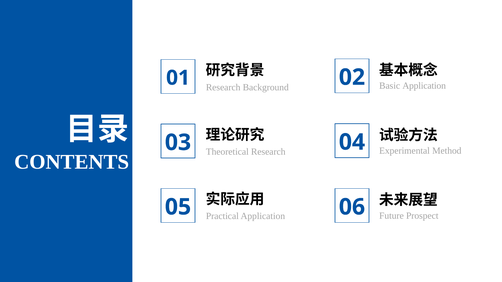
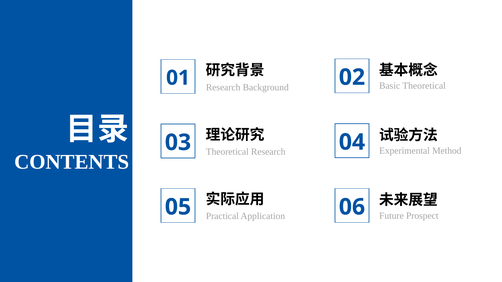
Basic Application: Application -> Theoretical (424, 86)
